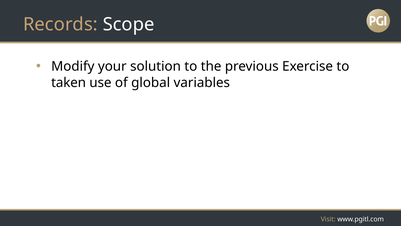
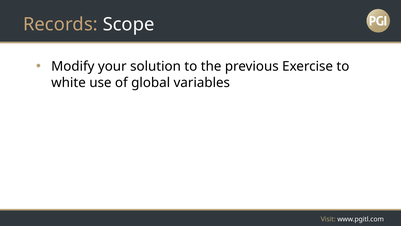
taken: taken -> white (69, 82)
